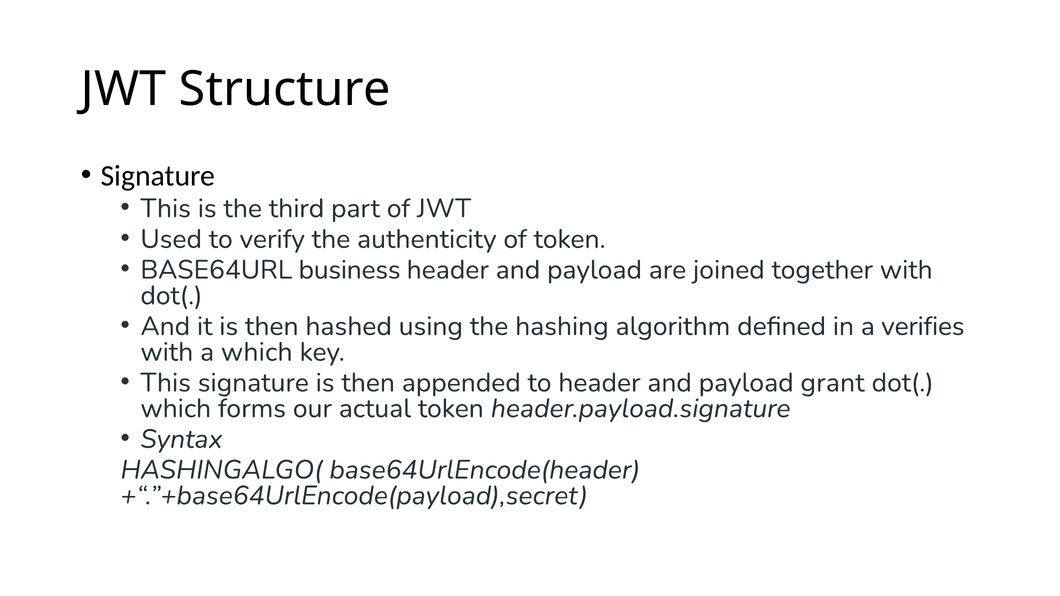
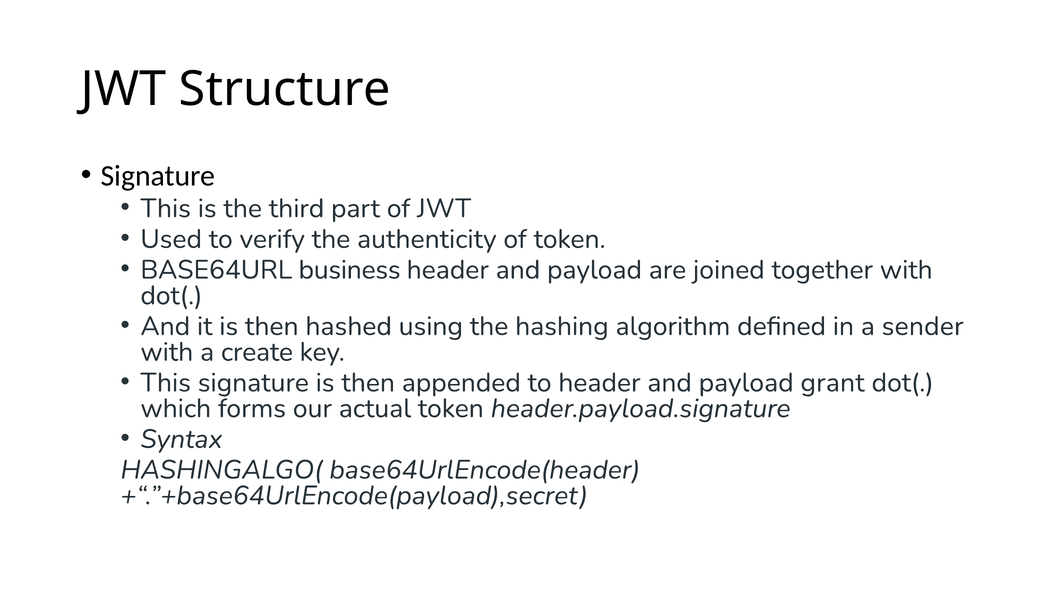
verifies: verifies -> sender (923, 326)
a which: which -> create (257, 352)
